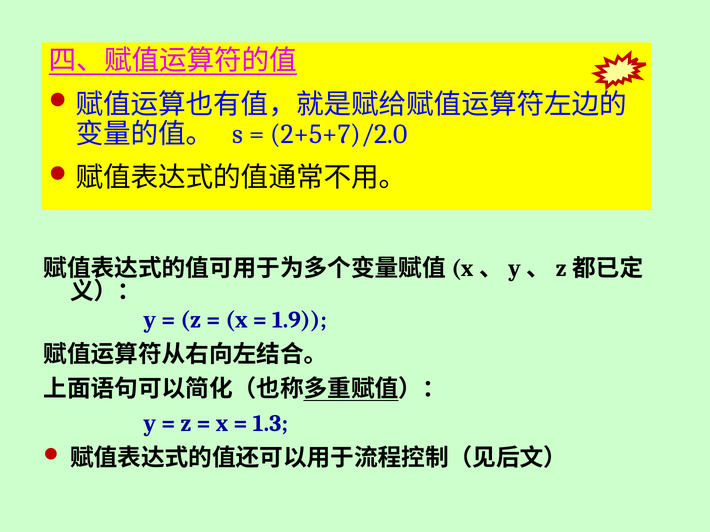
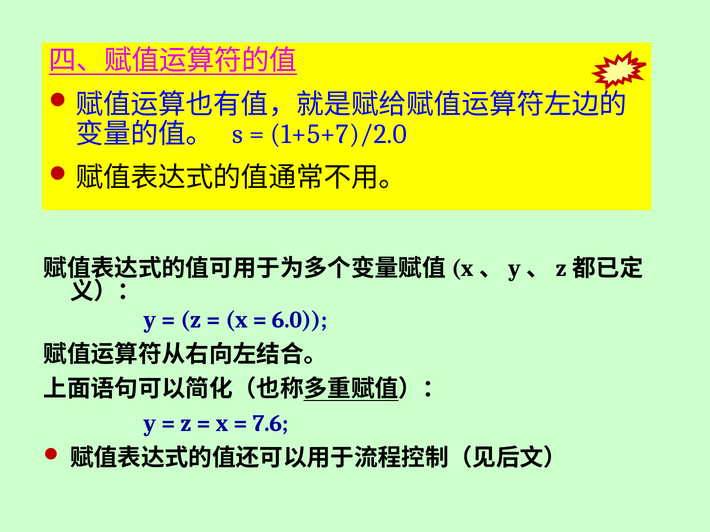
2+5+7)/2.0: 2+5+7)/2.0 -> 1+5+7)/2.0 (339, 134)
1.9: 1.9 -> 6.0 (299, 320)
1.3: 1.3 -> 7.6 (271, 424)
